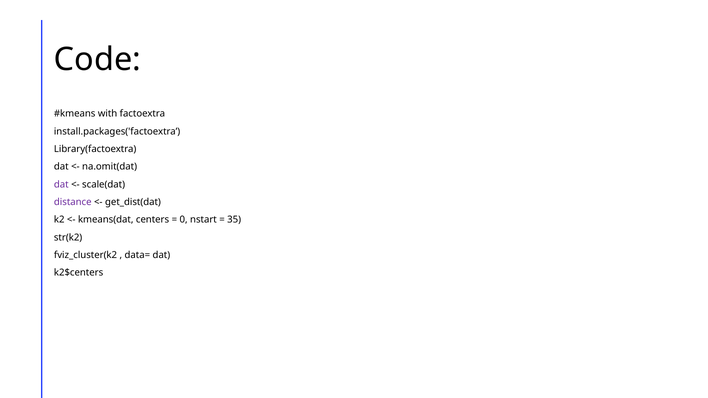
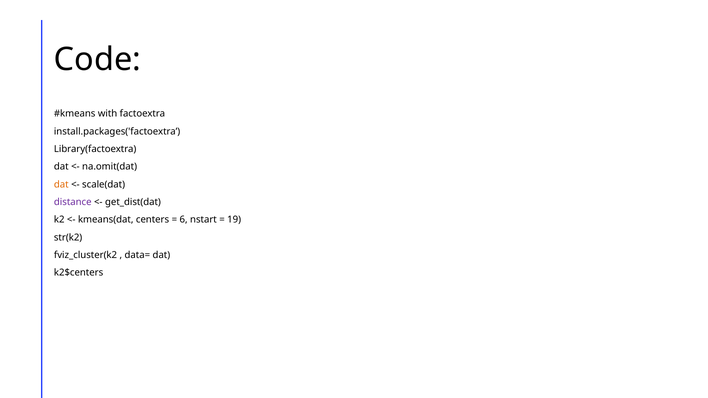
dat colour: purple -> orange (61, 185)
0: 0 -> 6 (184, 220)
35: 35 -> 19 (234, 220)
